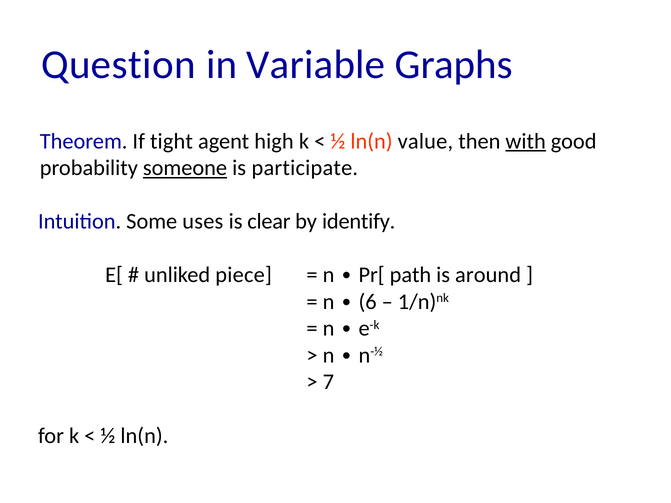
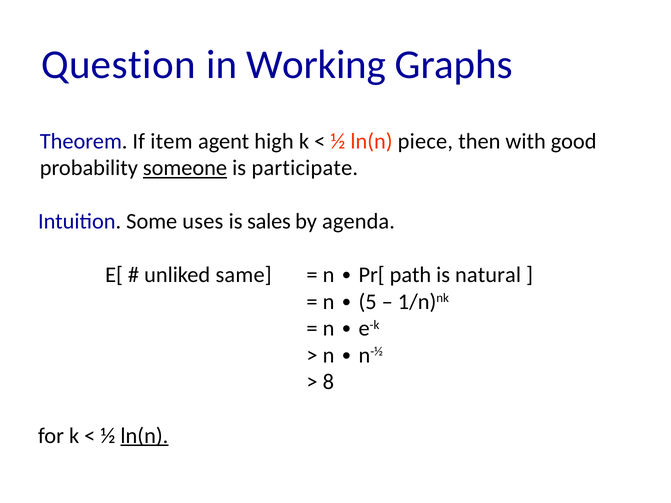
Variable: Variable -> Working (316, 65)
tight: tight -> item (171, 141)
value: value -> piece (425, 141)
with underline: present -> none (526, 141)
clear: clear -> sales (269, 221)
identify: identify -> agenda (359, 221)
piece: piece -> same (244, 275)
around: around -> natural (488, 275)
6: 6 -> 5 (368, 302)
7: 7 -> 8 (328, 382)
ln(n underline: none -> present (144, 436)
